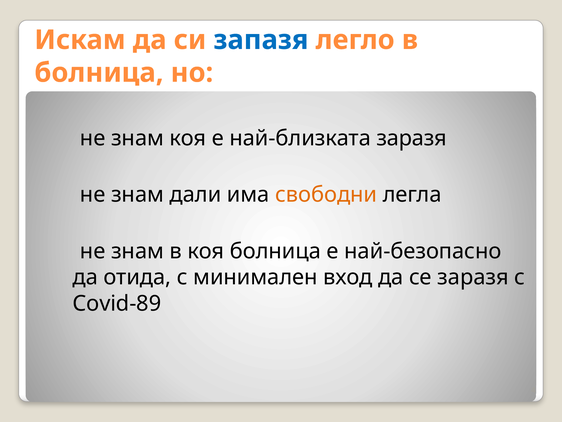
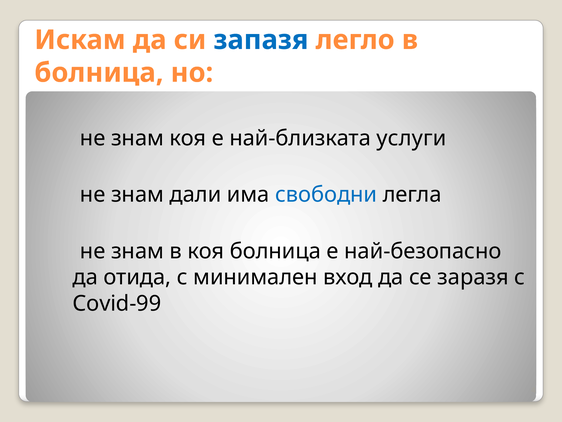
най-близката заразя: заразя -> услуги (412, 138)
свободни colour: orange -> blue (326, 194)
Covid-89: Covid-89 -> Covid-99 (117, 303)
